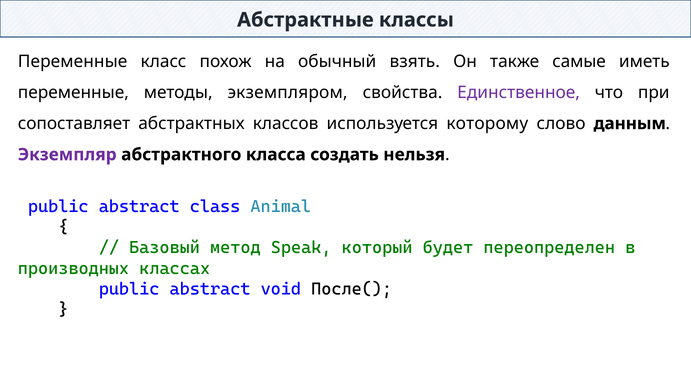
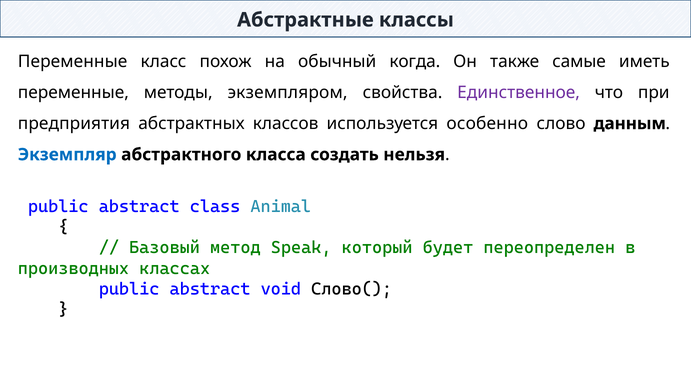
взять: взять -> когда (415, 62)
сопоставляет: сопоставляет -> предприятия (74, 124)
которому: которому -> особенно (487, 124)
Экземпляр colour: purple -> blue (67, 155)
После(: После( -> Слово( (352, 290)
